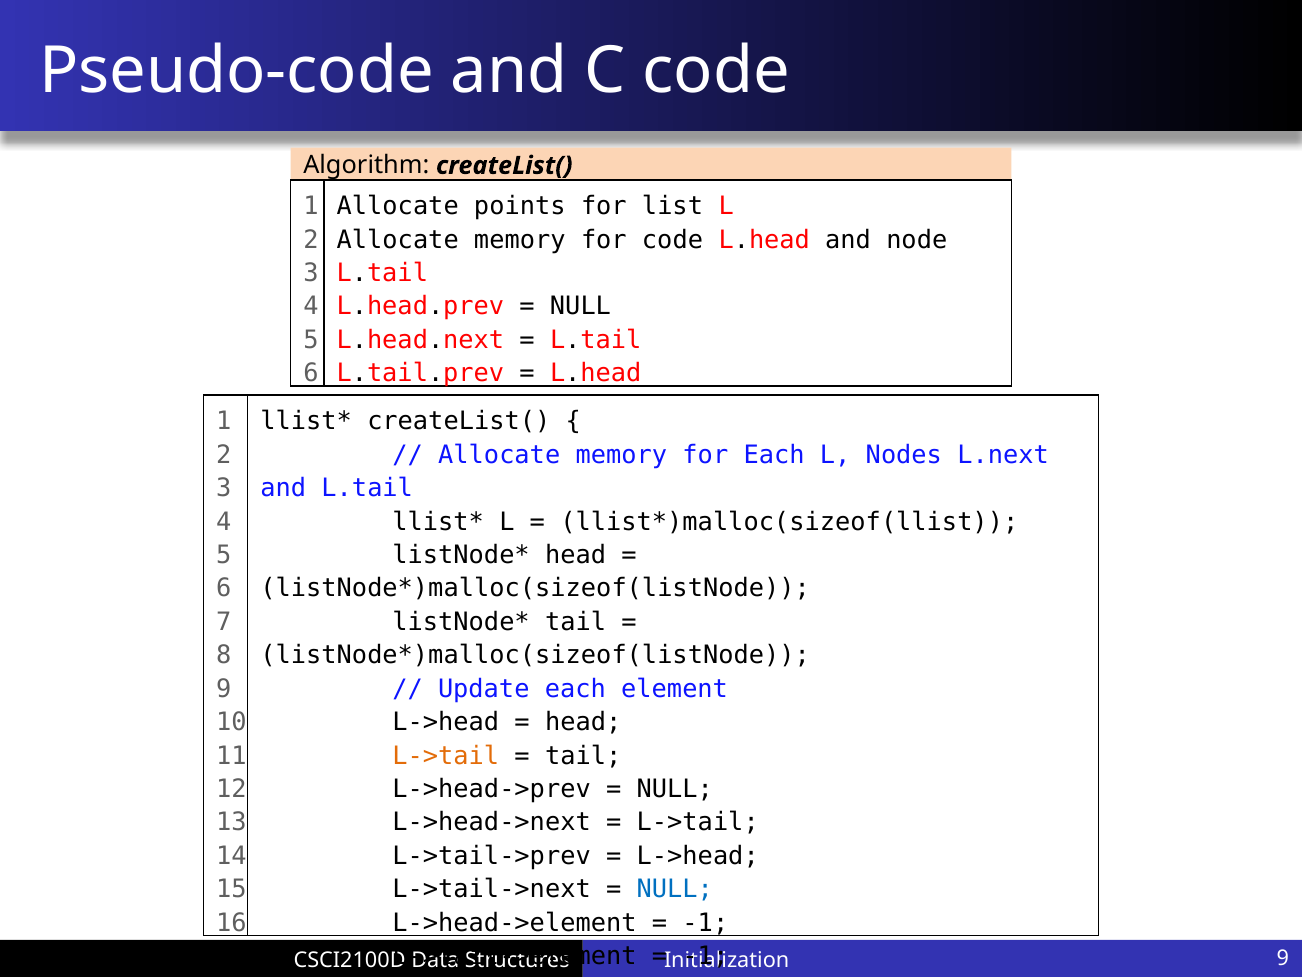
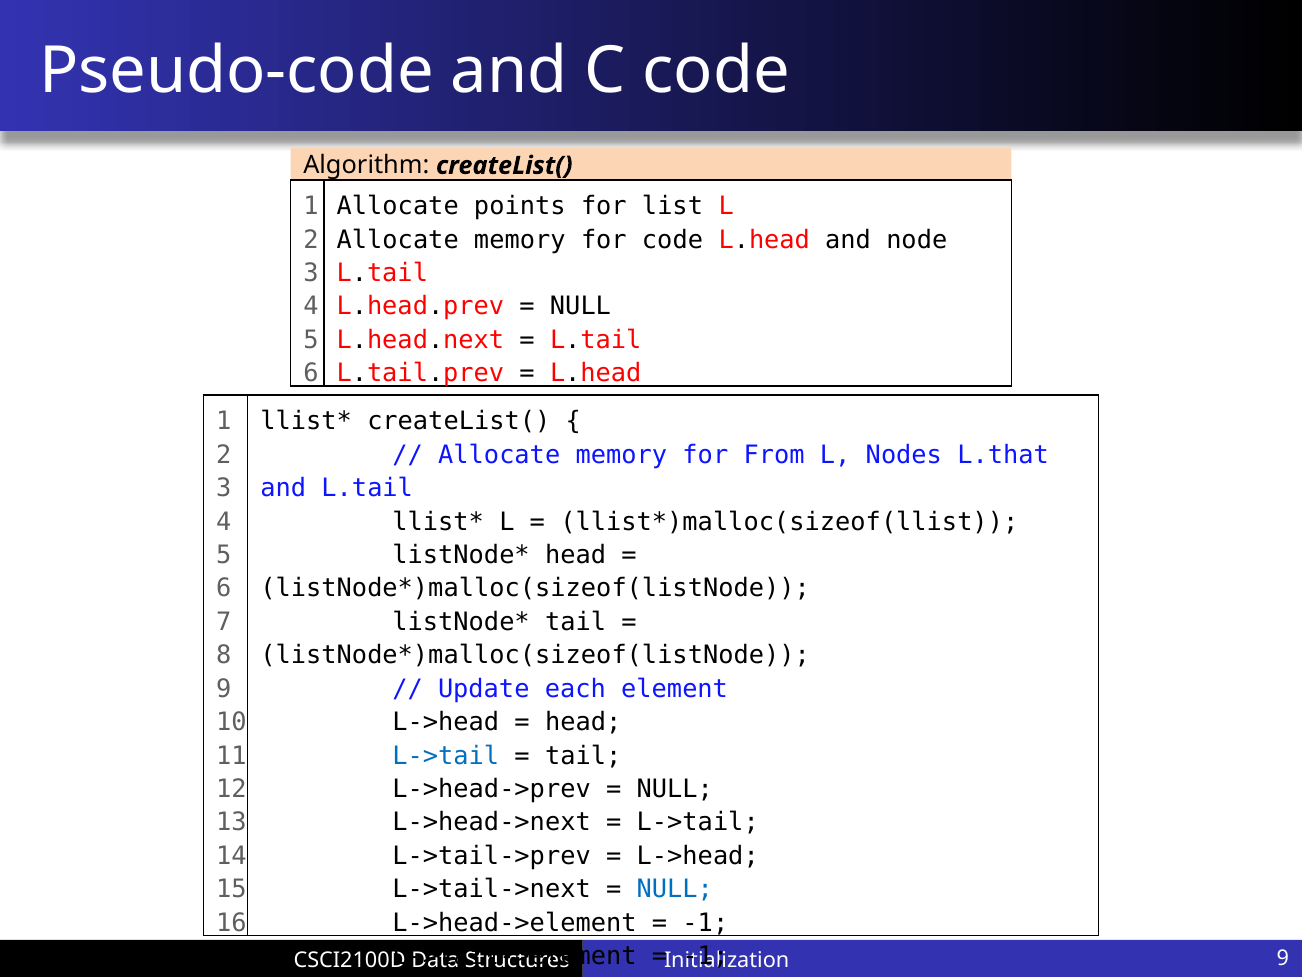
for Each: Each -> From (774, 455)
L.next: L.next -> L.that (1003, 455)
L->tail colour: orange -> blue (446, 755)
